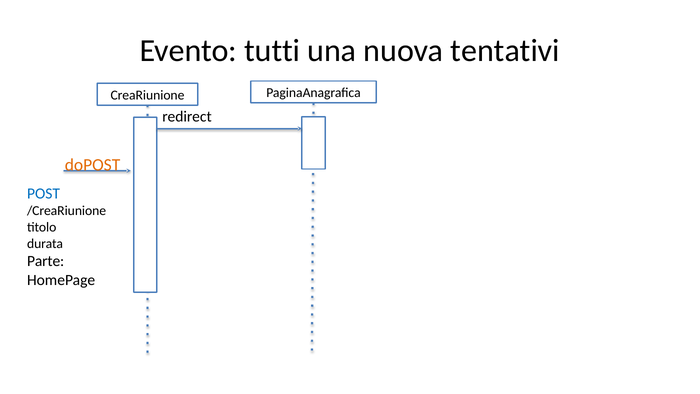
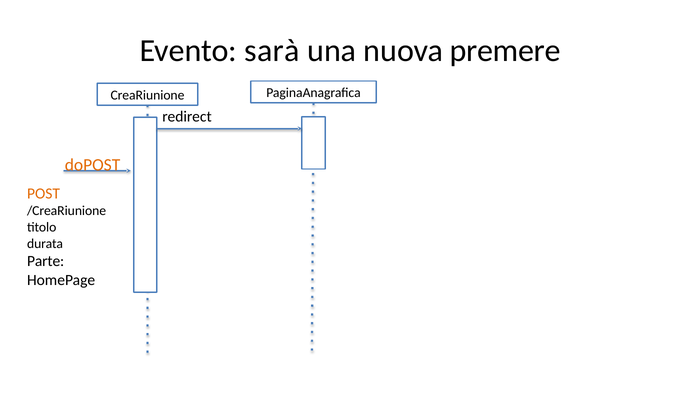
tutti: tutti -> sarà (272, 51)
tentativi: tentativi -> premere (505, 51)
POST colour: blue -> orange (43, 194)
